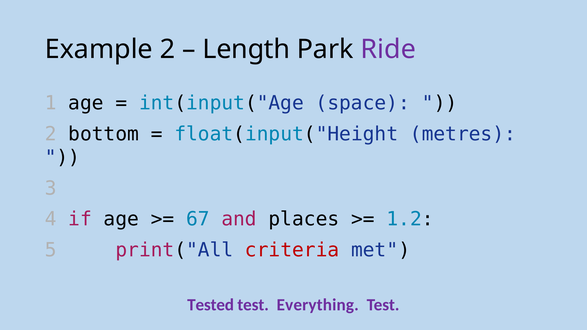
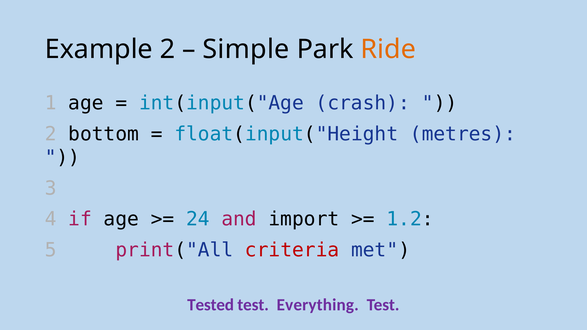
Length: Length -> Simple (246, 49)
Ride colour: purple -> orange (388, 49)
space: space -> crash (363, 103)
67: 67 -> 24 (198, 219)
places: places -> import (304, 219)
